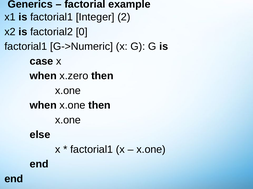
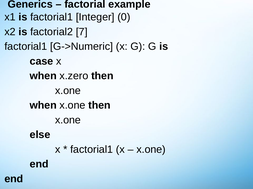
2: 2 -> 0 (124, 17)
0: 0 -> 7 (82, 32)
